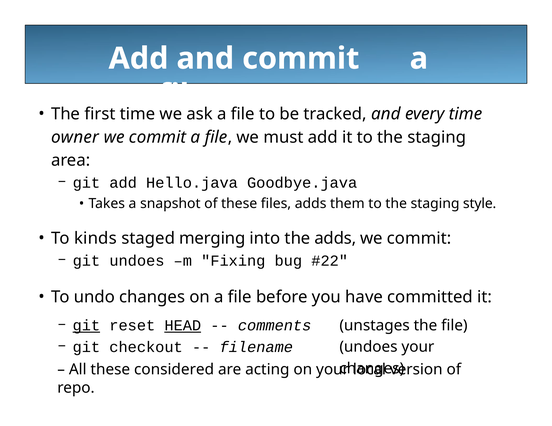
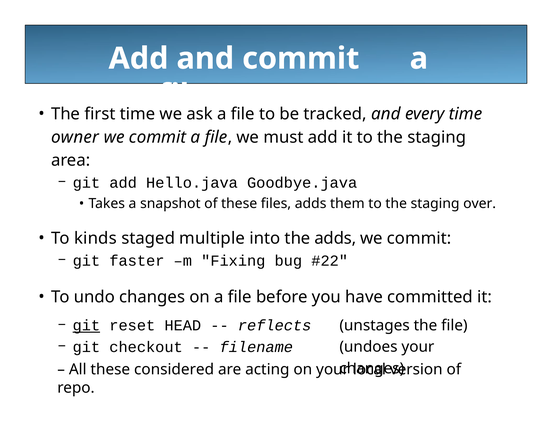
style: style -> over (480, 204)
merging: merging -> multiple (212, 239)
git undoes: undoes -> faster (137, 261)
HEAD underline: present -> none (183, 326)
comments: comments -> reflects (275, 326)
